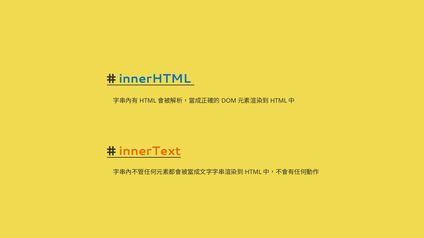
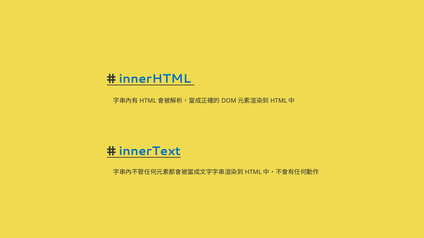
innerText colour: orange -> blue (150, 152)
